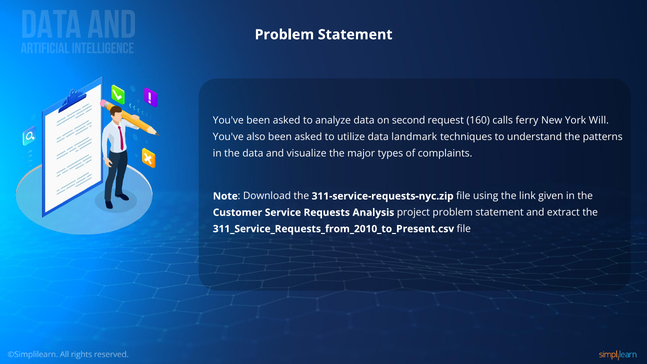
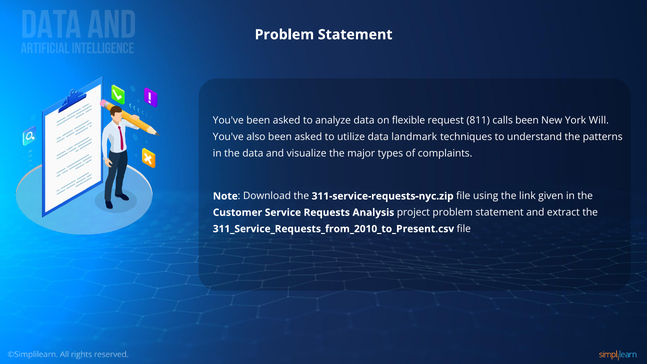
second: second -> flexible (409, 120)
160: 160 -> 811 (478, 120)
calls ferry: ferry -> been (527, 120)
